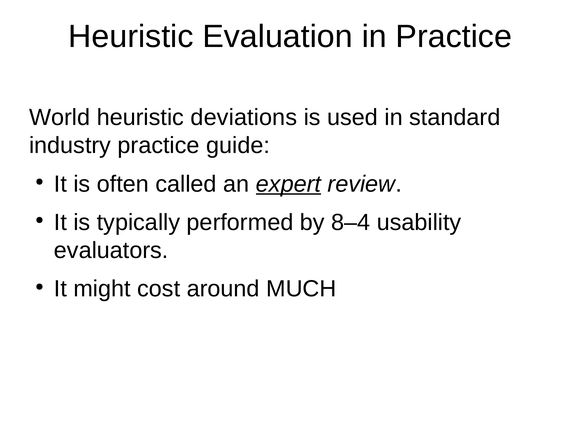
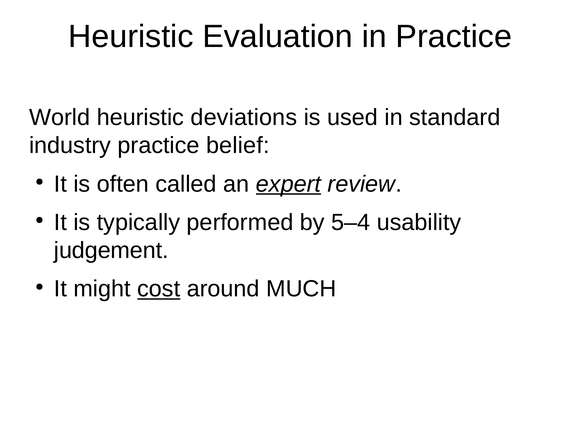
guide: guide -> belief (238, 146)
8–4: 8–4 -> 5–4 (351, 223)
evaluators: evaluators -> judgement (111, 251)
cost underline: none -> present (159, 289)
